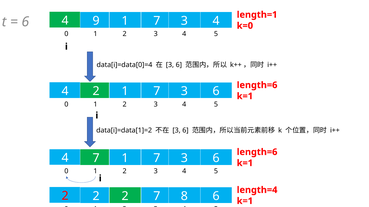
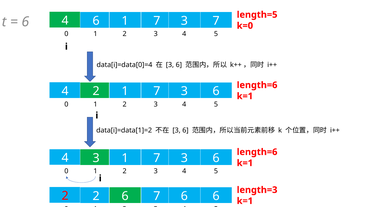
length=1: length=1 -> length=5 (257, 15)
9: 9 -> 6 (96, 21)
4: 4 -> 7 (216, 21)
4 7: 7 -> 3 (96, 158)
length=4: length=4 -> length=3 (257, 190)
2 2 2: 2 -> 6 (125, 196)
7 8: 8 -> 6 (185, 196)
